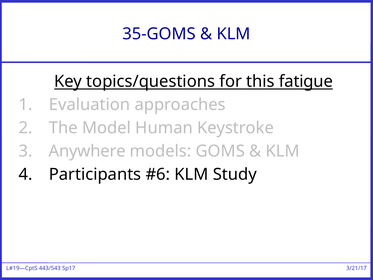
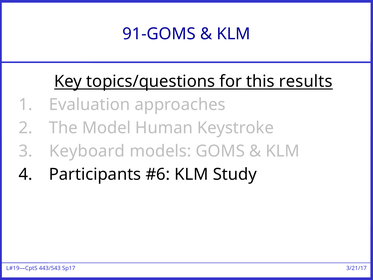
35-GOMS: 35-GOMS -> 91-GOMS (159, 34)
fatigue: fatigue -> results (306, 81)
Anywhere: Anywhere -> Keyboard (87, 151)
